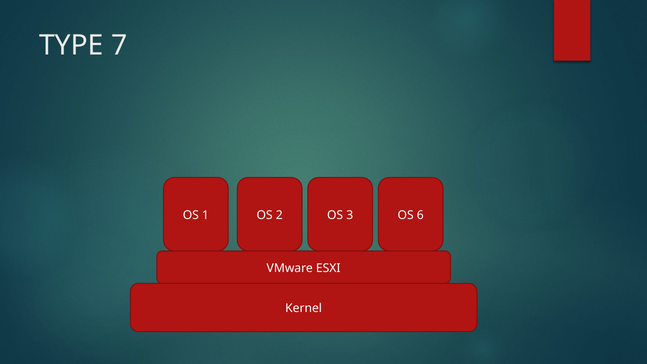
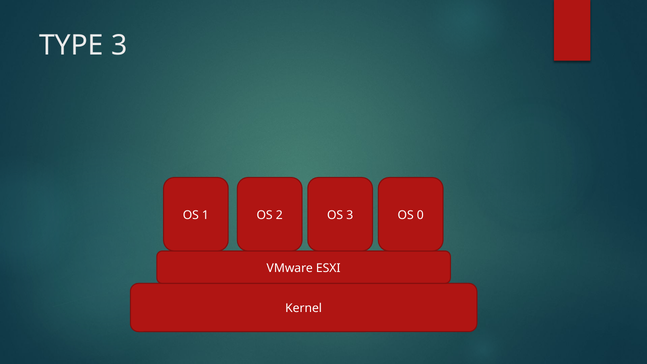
TYPE 7: 7 -> 3 (119, 45)
6: 6 -> 0 (420, 215)
